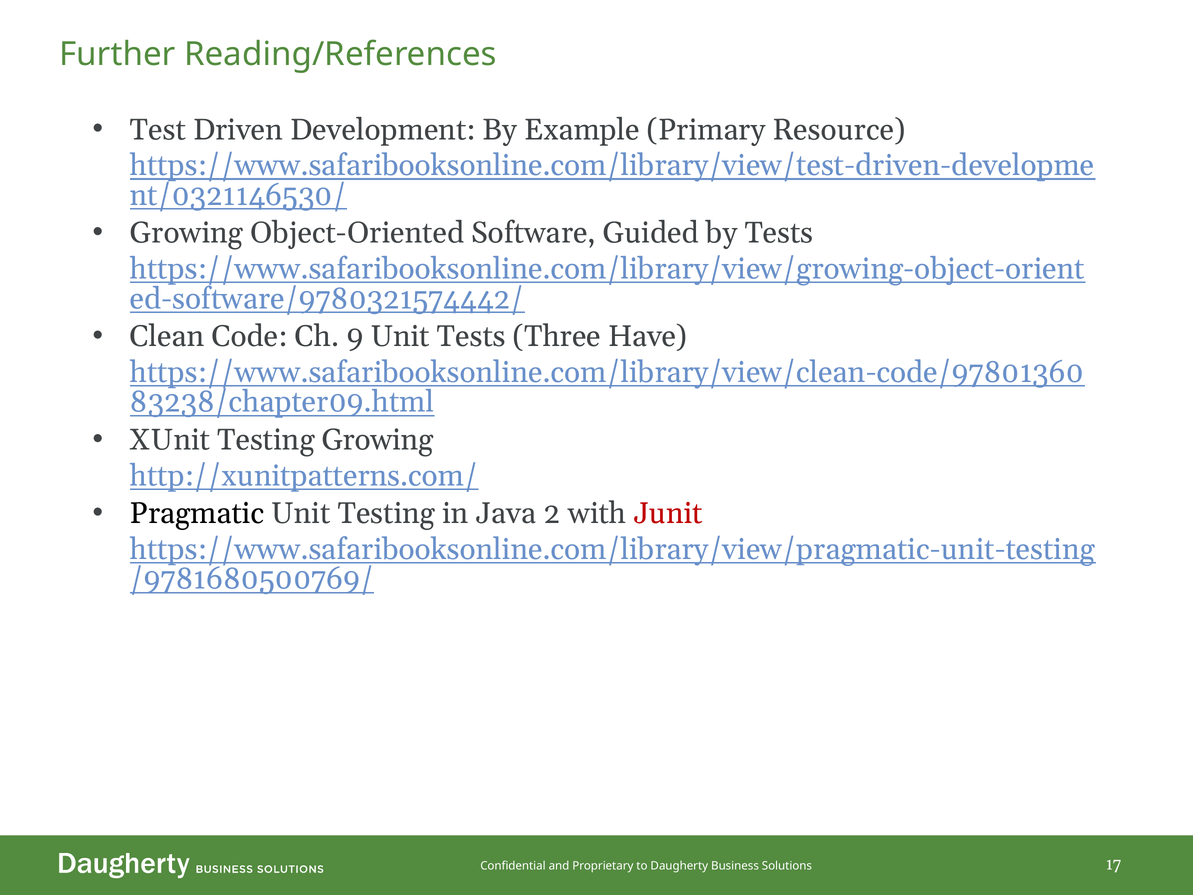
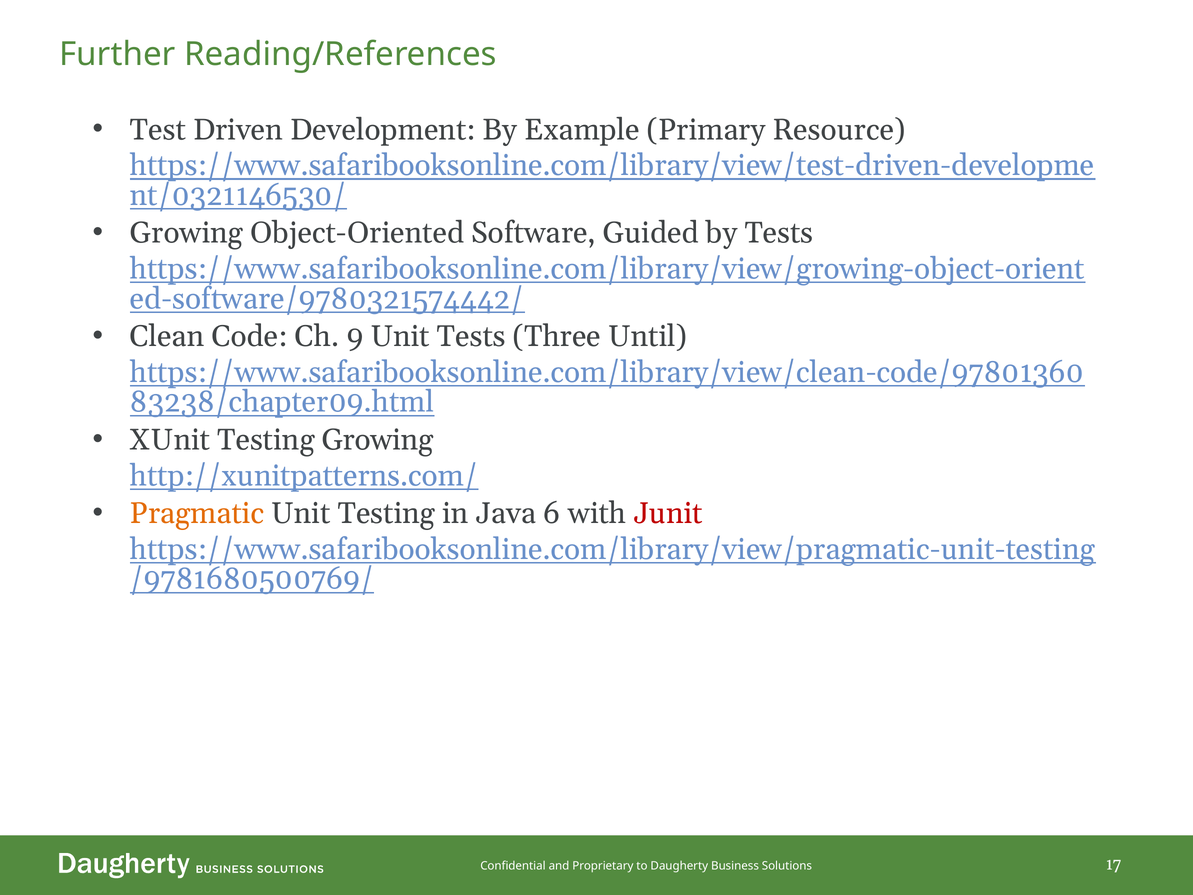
Have: Have -> Until (648, 336)
Pragmatic colour: black -> orange (197, 513)
2: 2 -> 6 (552, 513)
